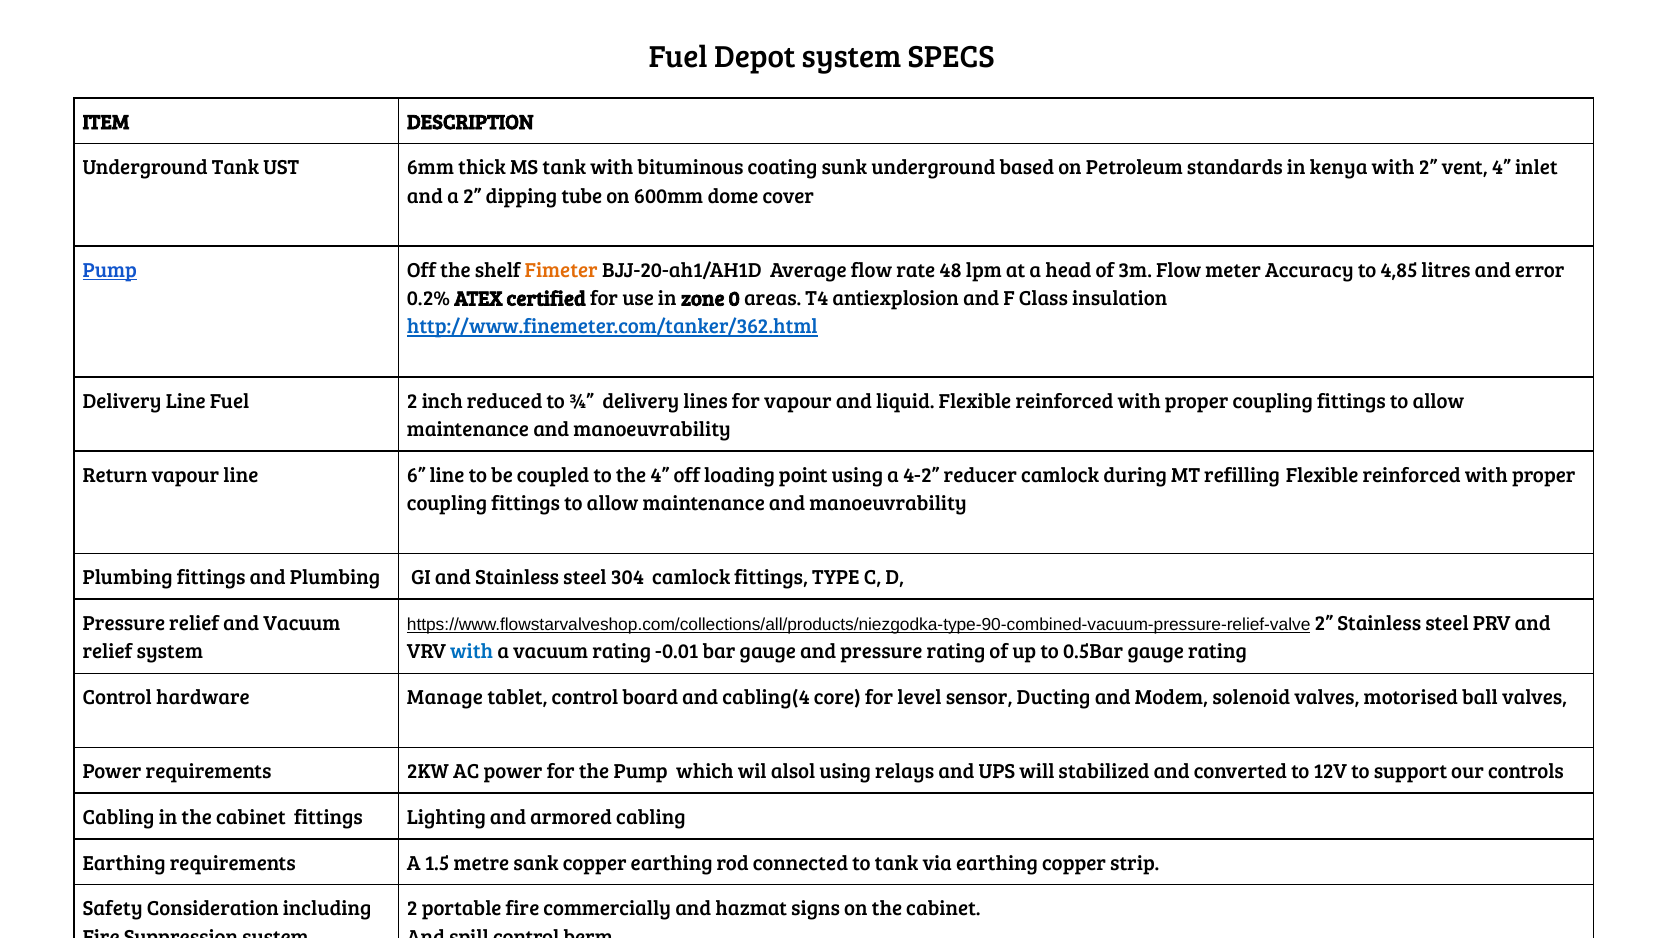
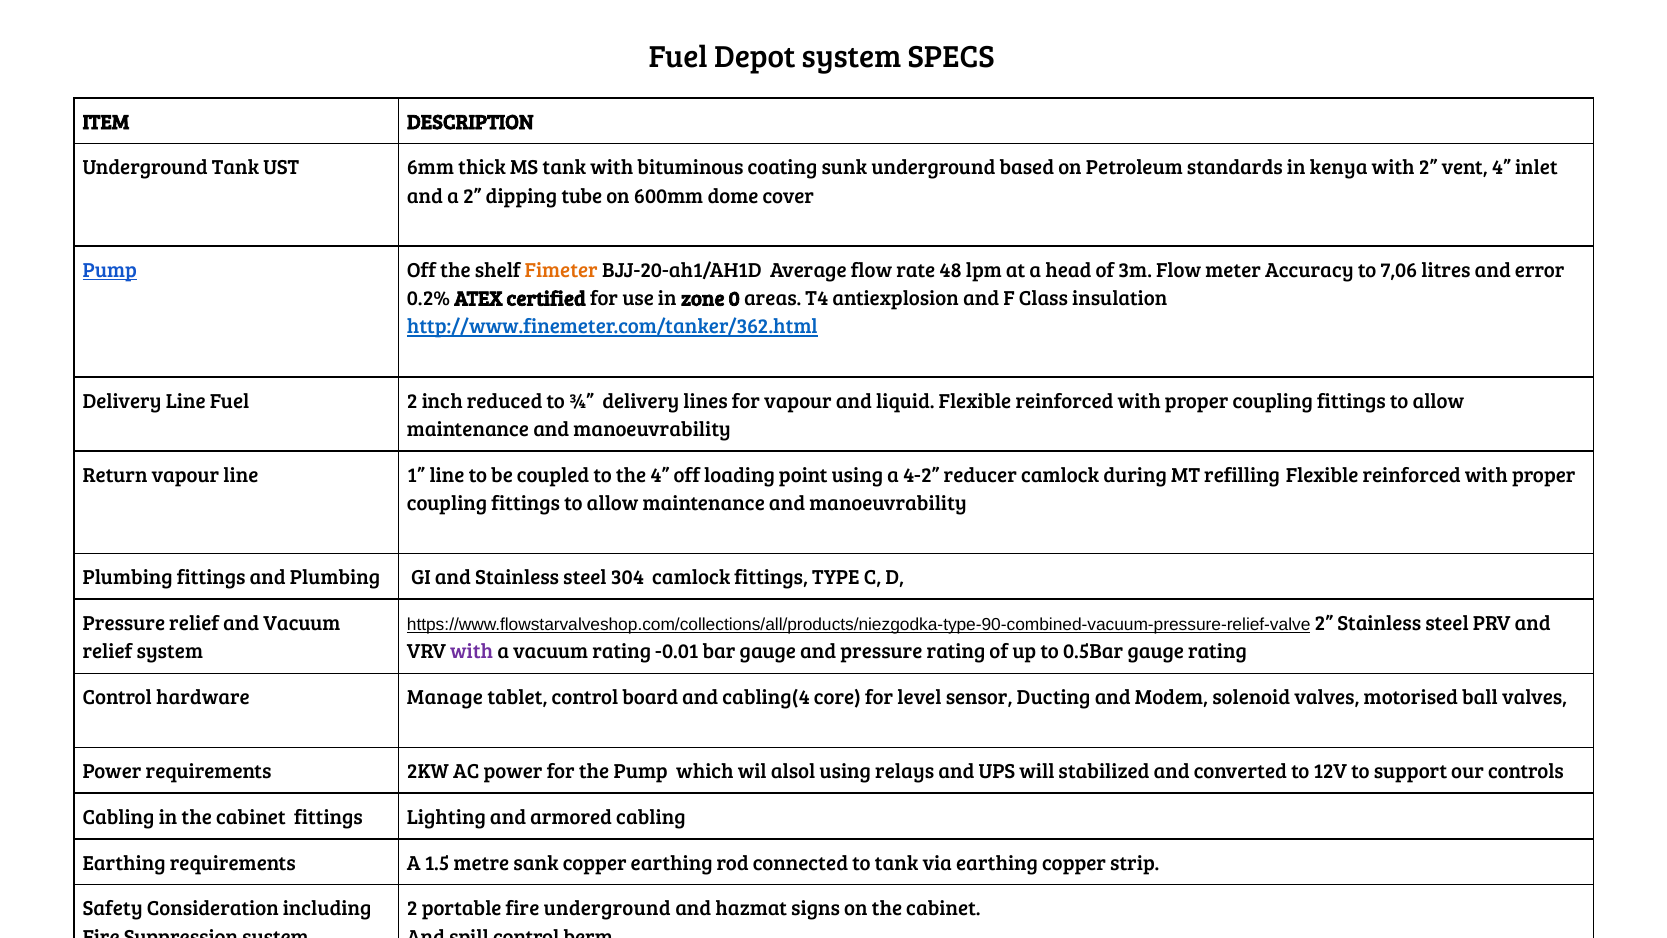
4,85: 4,85 -> 7,06 (1399, 270)
6: 6 -> 1 (416, 475)
with colour: blue -> purple (472, 652)
fire commercially: commercially -> underground (607, 909)
